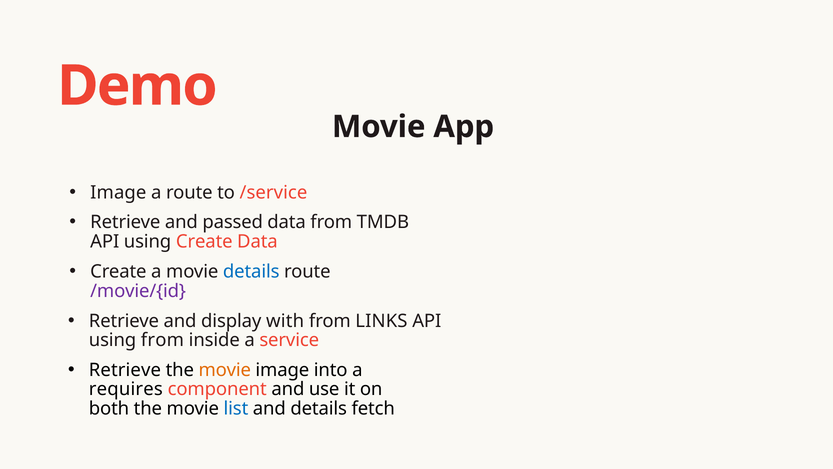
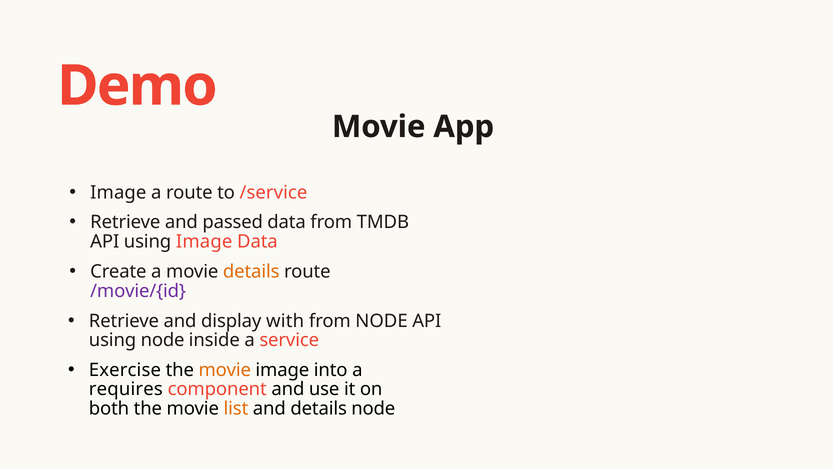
using Create: Create -> Image (204, 241)
details colour: blue -> orange (251, 271)
from LINKS: LINKS -> NODE (382, 321)
using from: from -> node (163, 340)
Retrieve: Retrieve -> Exercise (125, 370)
list colour: blue -> orange (236, 408)
details fetch: fetch -> node (373, 408)
